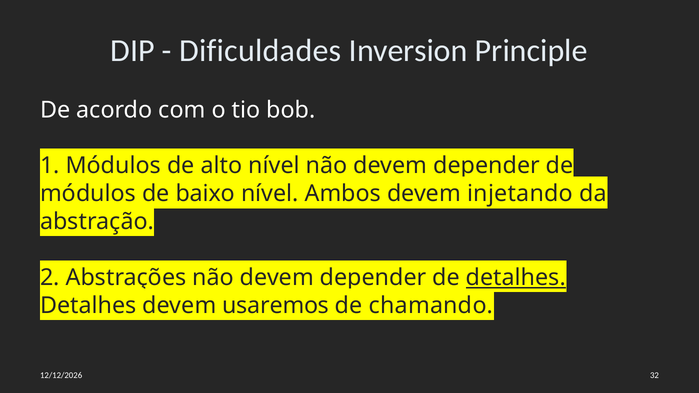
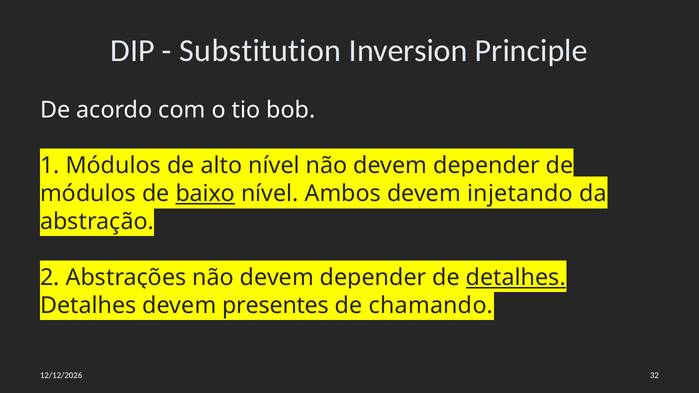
Dificuldades: Dificuldades -> Substitution (260, 51)
baixo underline: none -> present (205, 194)
usaremos: usaremos -> presentes (276, 306)
